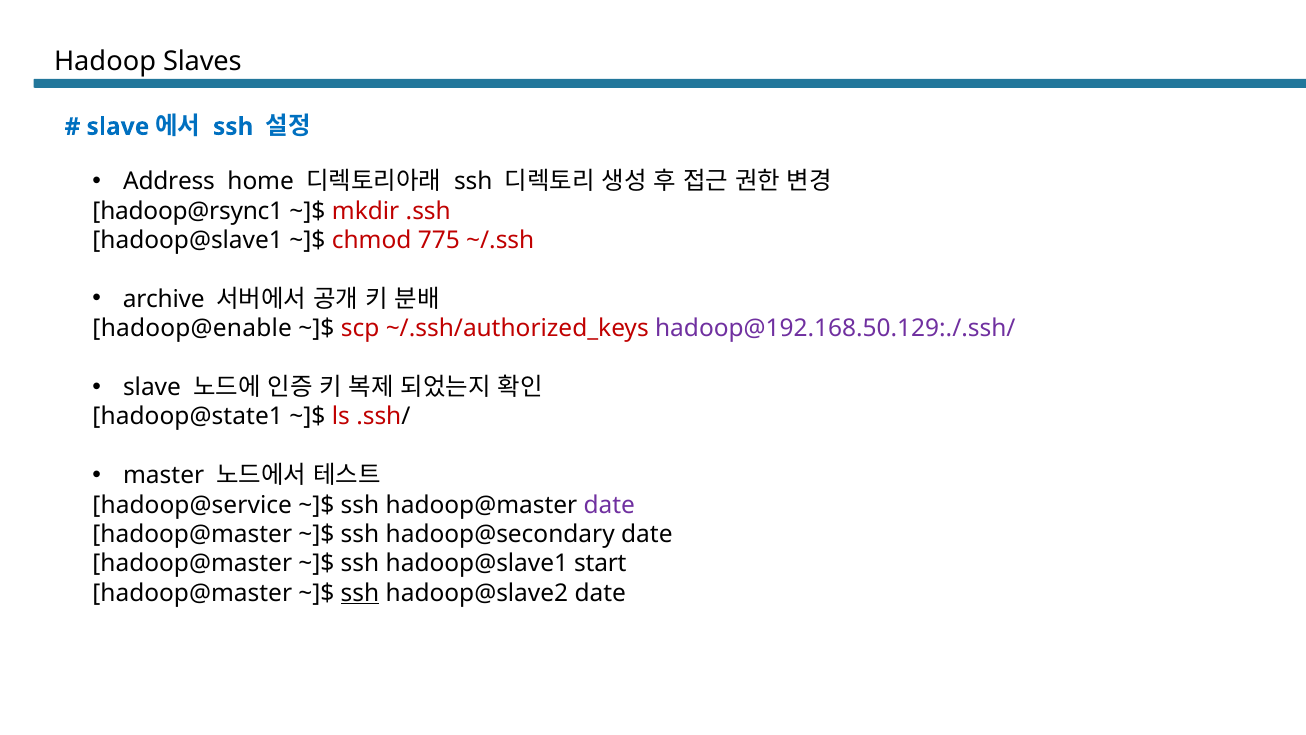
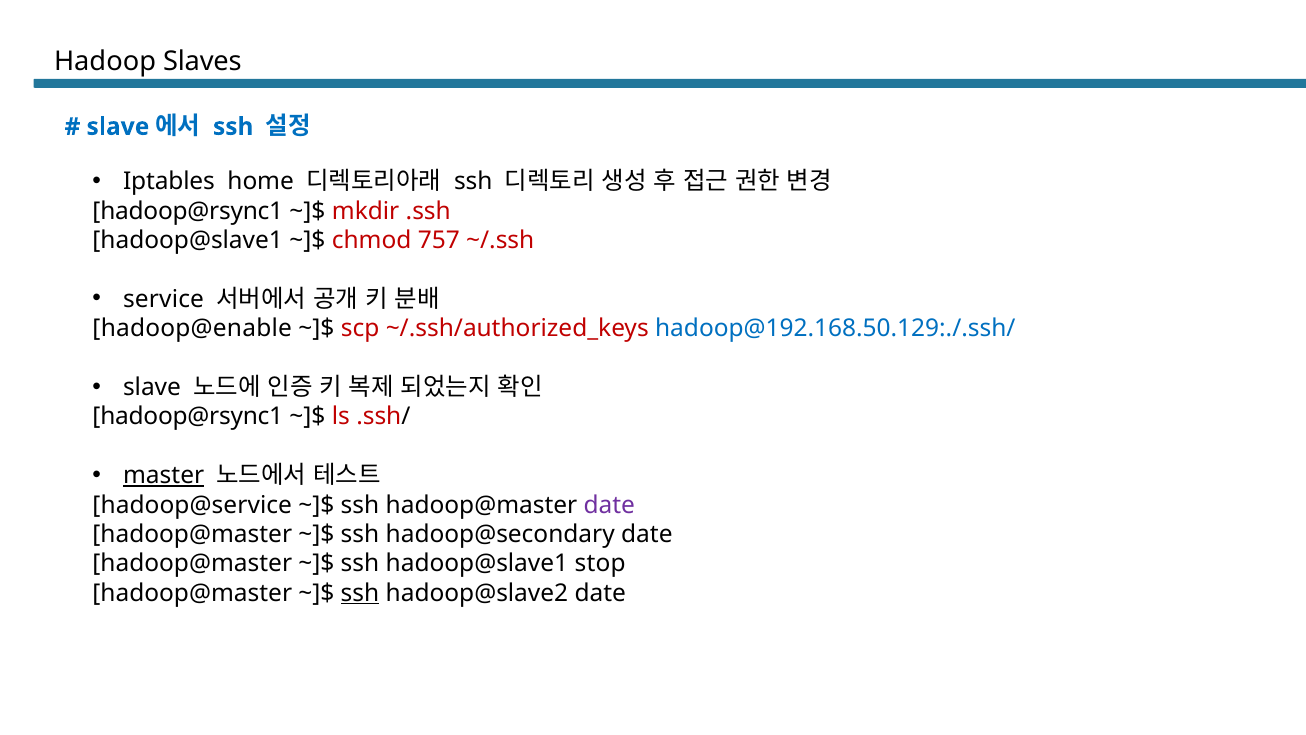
Address: Address -> Iptables (169, 181)
775: 775 -> 757 (439, 240)
archive: archive -> service (164, 299)
hadoop@192.168.50.129:./.ssh/ colour: purple -> blue (835, 328)
hadoop@state1: hadoop@state1 -> hadoop@rsync1 (188, 417)
master underline: none -> present (164, 475)
start: start -> stop (600, 563)
